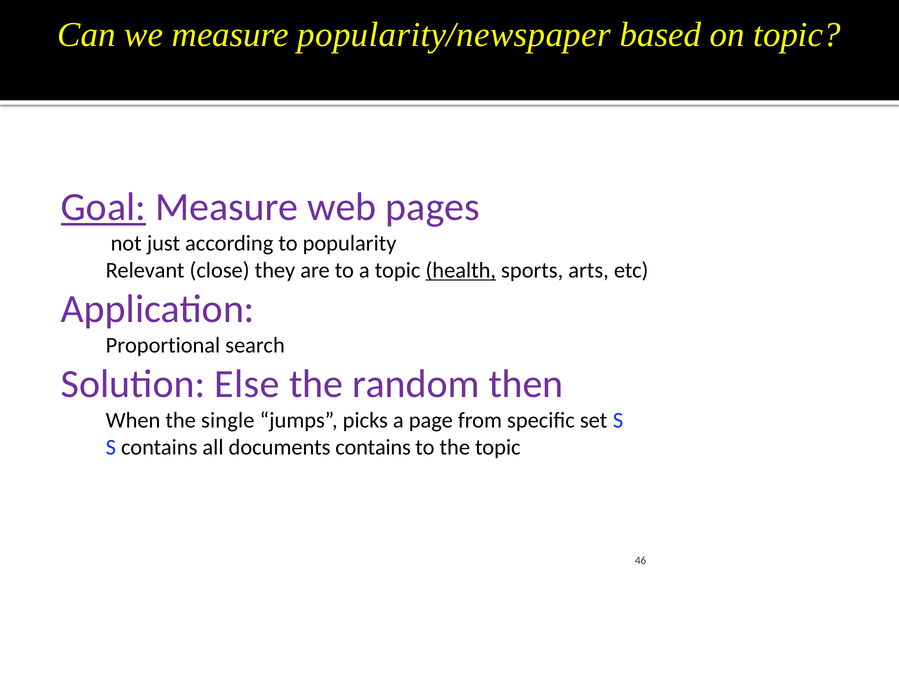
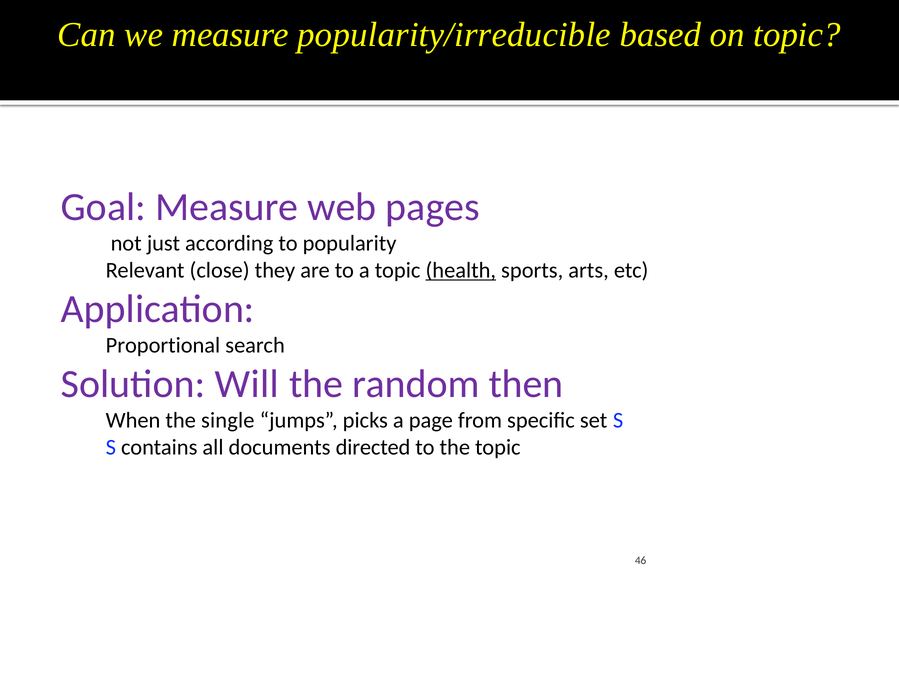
popularity/newspaper: popularity/newspaper -> popularity/irreducible (454, 35)
Goal underline: present -> none (103, 207)
Else: Else -> Will (247, 384)
documents contains: contains -> directed (373, 447)
